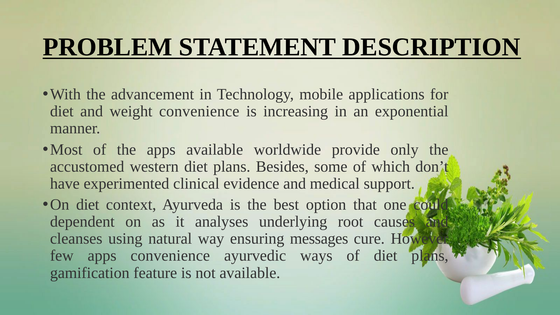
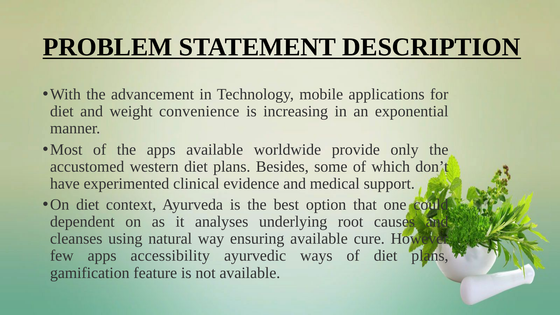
ensuring messages: messages -> available (319, 239)
apps convenience: convenience -> accessibility (170, 256)
